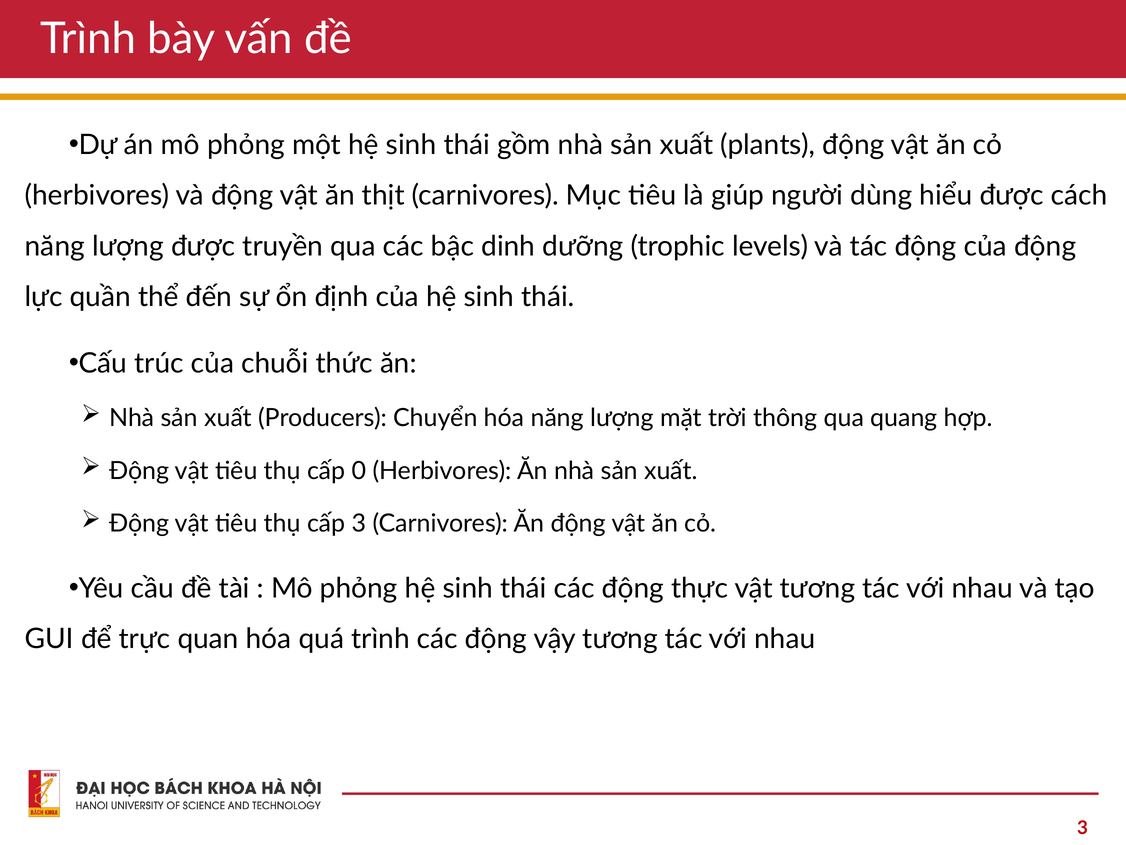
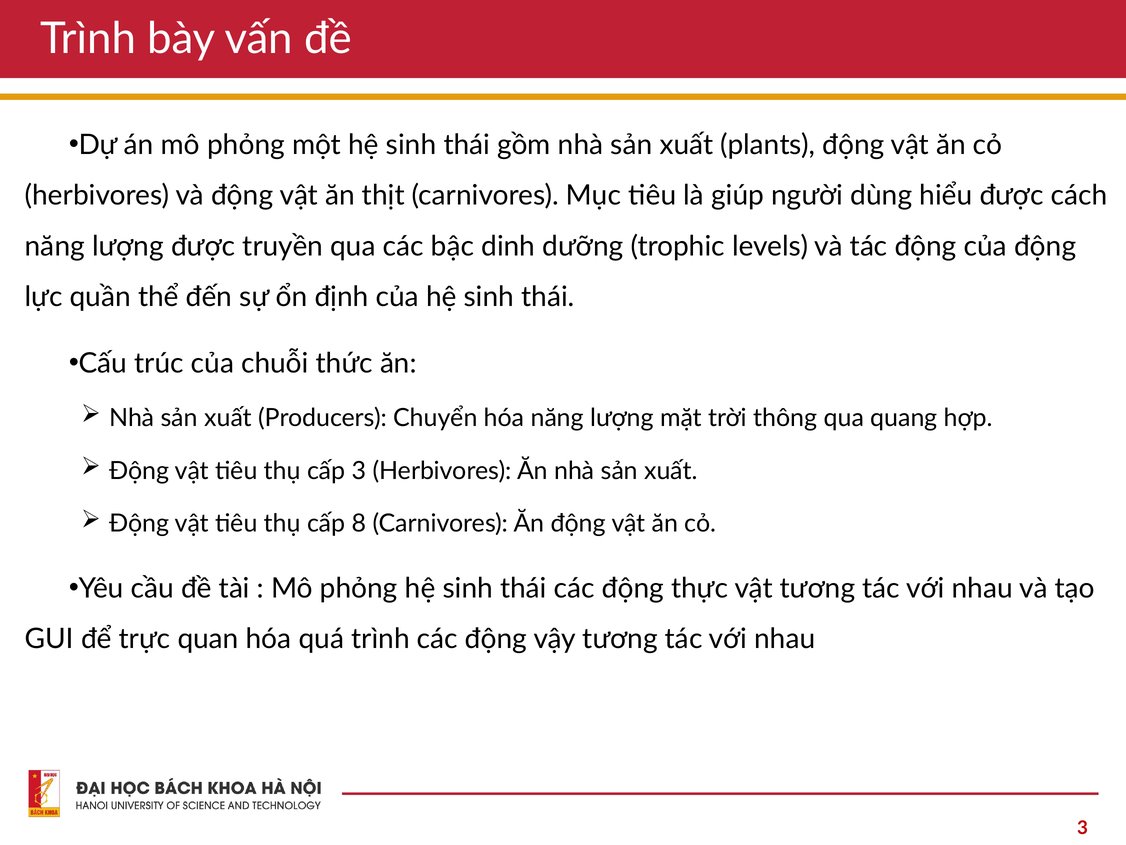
cấp 0: 0 -> 3 (359, 470)
cấp 3: 3 -> 8 (359, 523)
